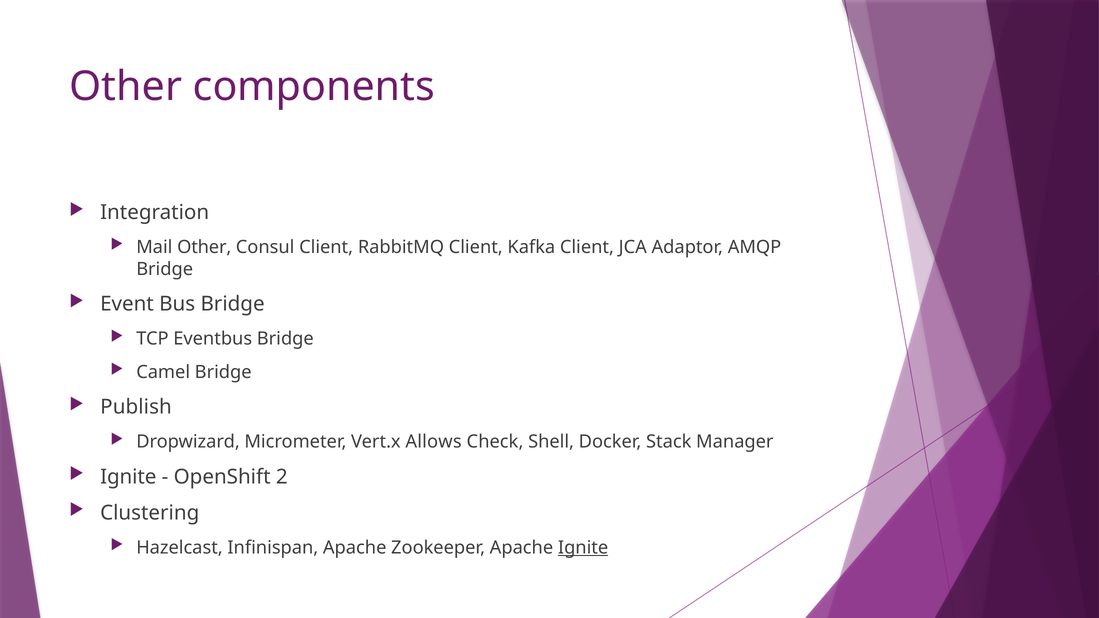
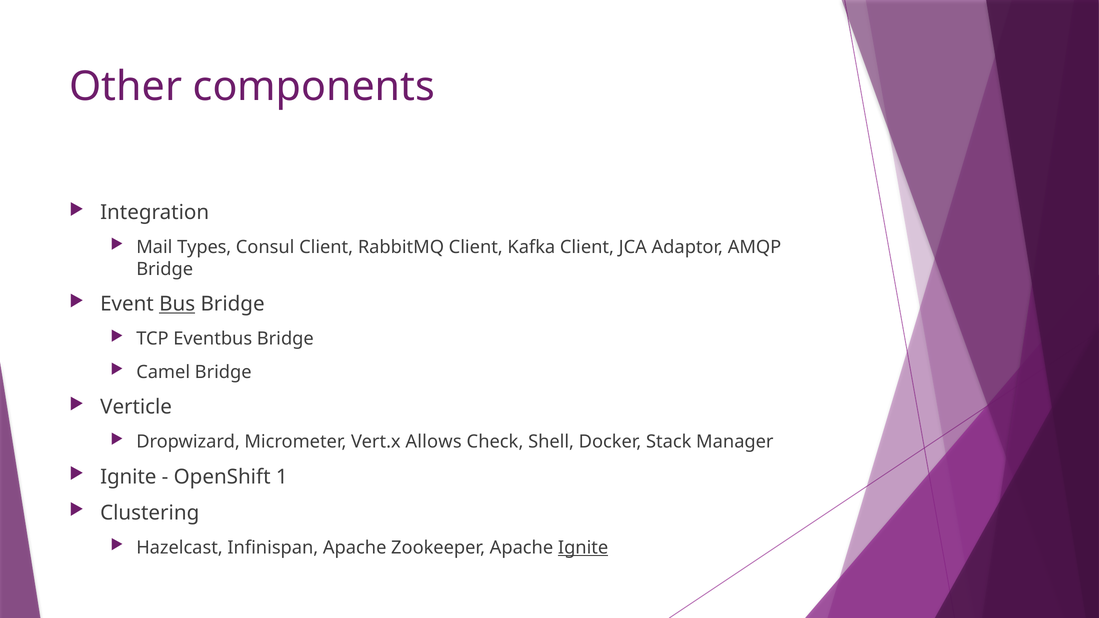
Mail Other: Other -> Types (204, 247)
Bus underline: none -> present (177, 304)
Publish: Publish -> Verticle (136, 407)
2: 2 -> 1 (282, 477)
